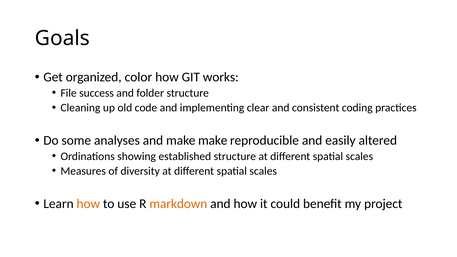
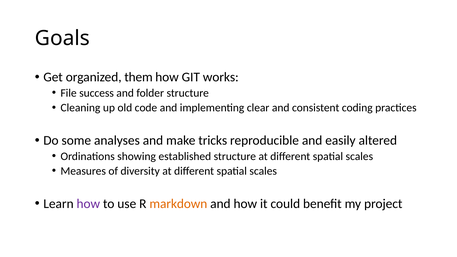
color: color -> them (139, 77)
make make: make -> tricks (213, 141)
how colour: orange -> purple (88, 204)
